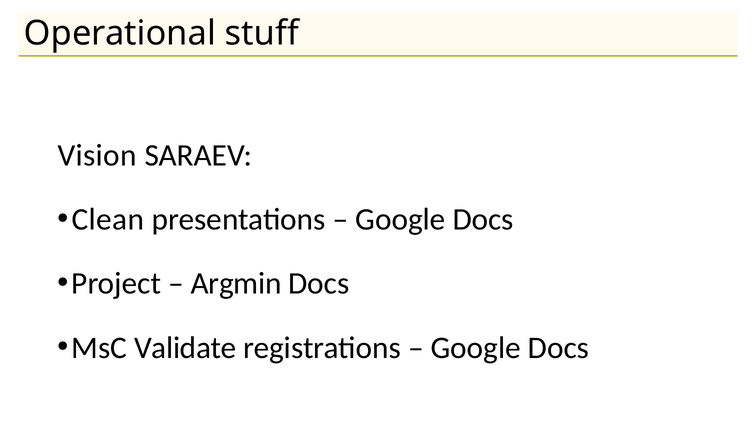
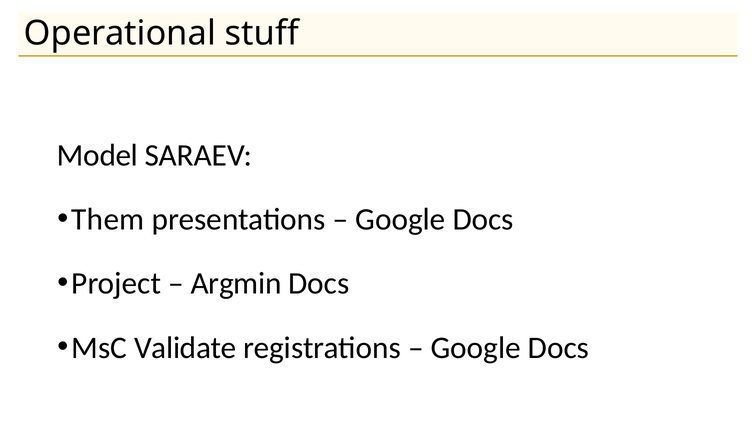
Vision: Vision -> Model (98, 155)
Clean: Clean -> Them (108, 219)
